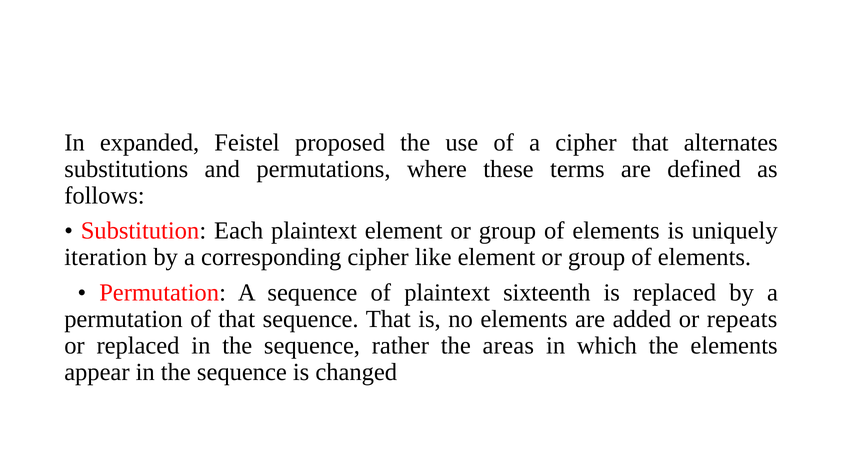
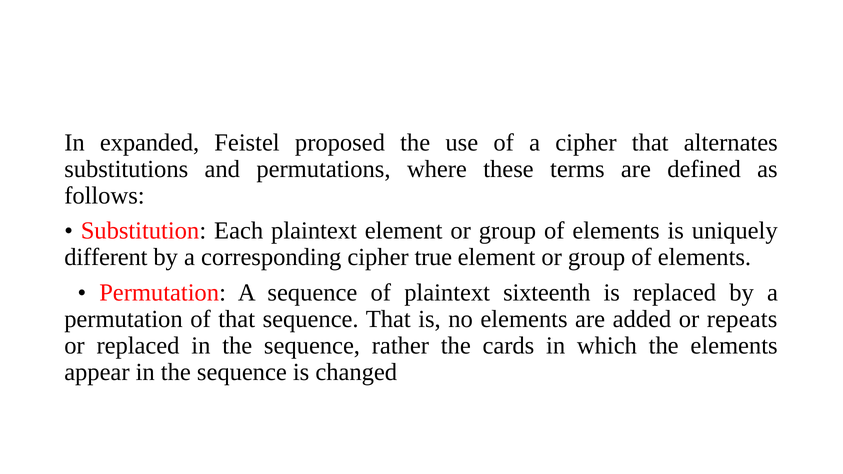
iteration: iteration -> different (106, 257)
like: like -> true (433, 257)
areas: areas -> cards (508, 346)
